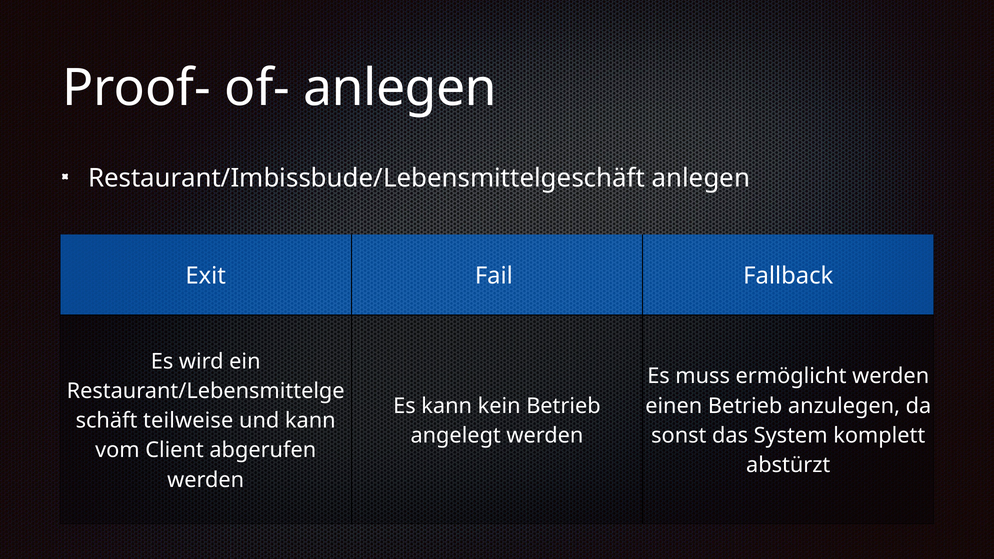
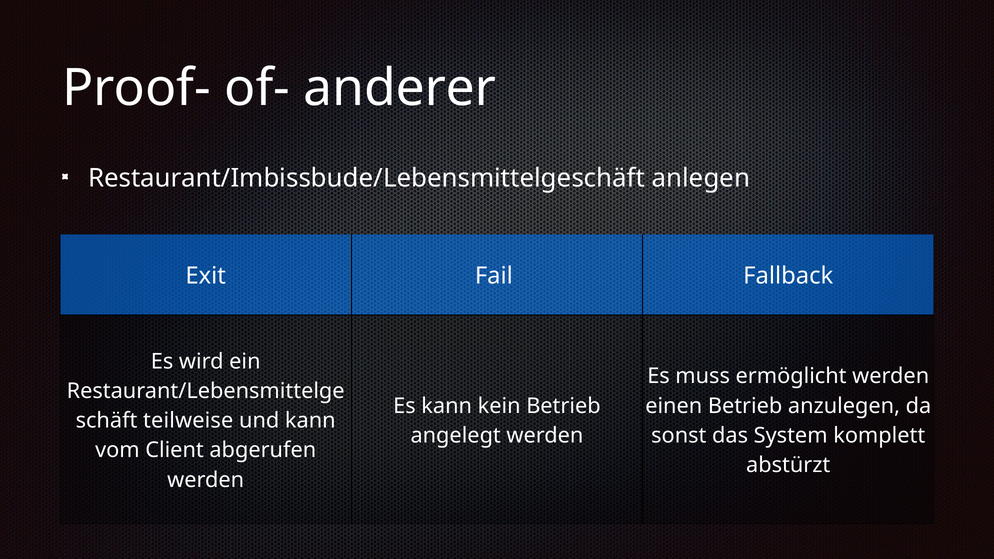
of- anlegen: anlegen -> anderer (400, 88)
